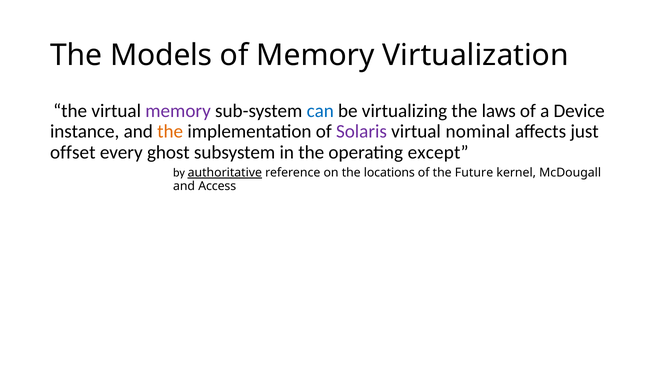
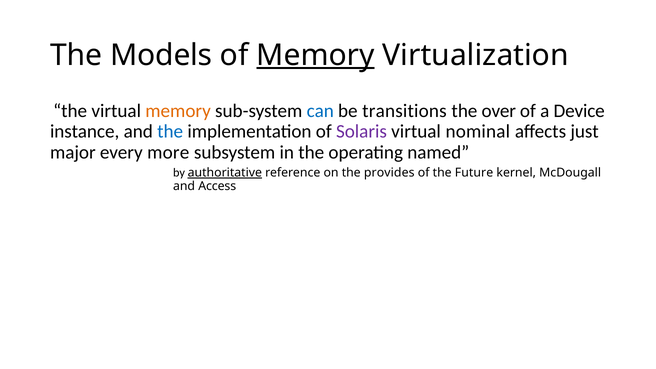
Memory underline: none -> present (315, 55)
memory colour: purple -> orange (178, 111)
virtualizing: virtualizing -> transitions (404, 111)
laws: laws -> over (499, 111)
the colour: orange -> blue (170, 132)
offset: offset -> major (73, 152)
ghost: ghost -> more (168, 152)
except: except -> named (438, 152)
locations: locations -> provides (389, 173)
